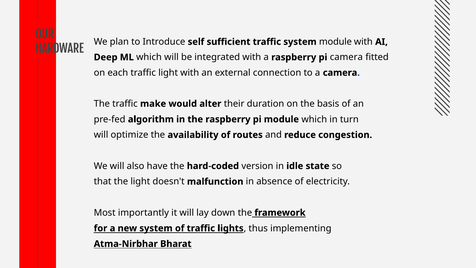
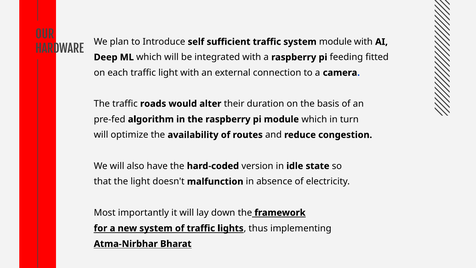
pi camera: camera -> feeding (346, 57)
make: make -> roads (153, 104)
